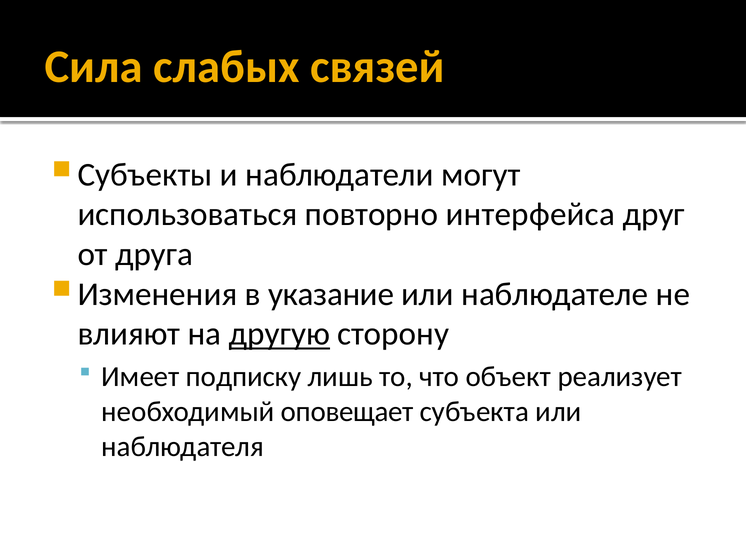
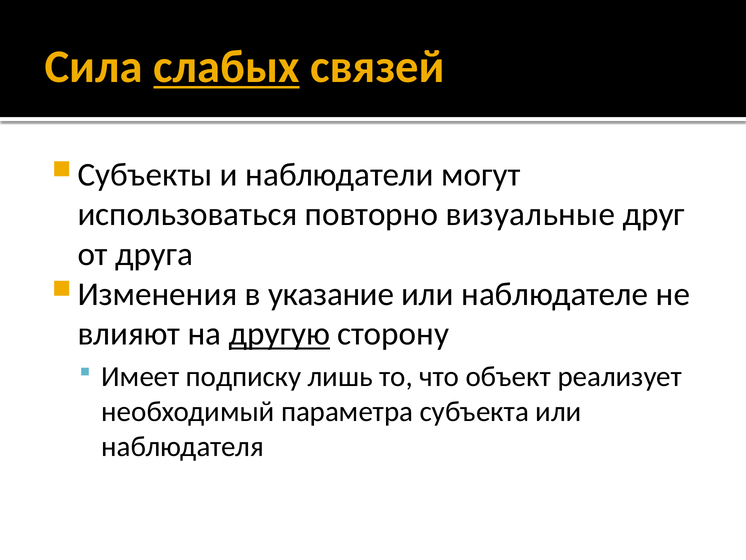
слабых underline: none -> present (227, 67)
интерфейса: интерфейса -> визуальные (530, 214)
оповещает: оповещает -> параметра (347, 411)
